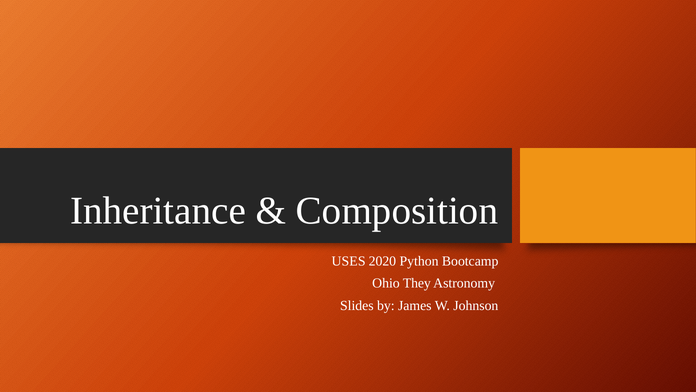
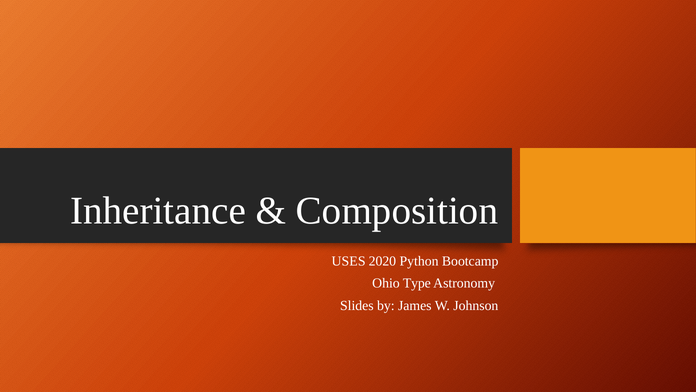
They: They -> Type (417, 283)
